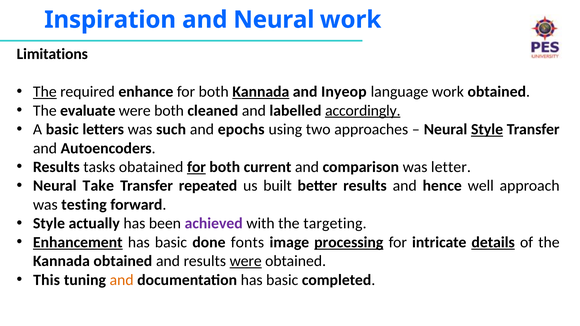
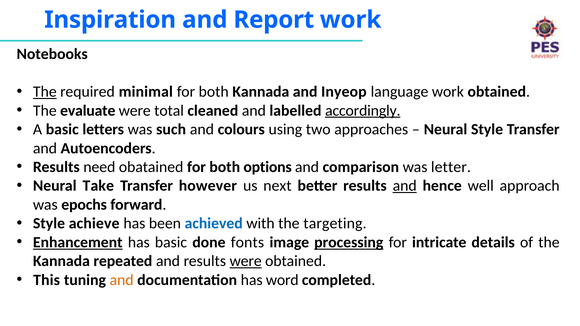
and Neural: Neural -> Report (274, 20)
Limitations: Limitations -> Notebooks (52, 54)
enhance: enhance -> minimal (146, 92)
Kannada underline: present -> none (261, 92)
were both: both -> total (169, 111)
epochs: epochs -> colours (241, 129)
Style underline: present -> none (487, 129)
tasks: tasks -> need (99, 167)
for underline: present -> none (196, 167)
current: current -> options (268, 167)
repeated: repeated -> however (208, 186)
built: built -> next (277, 186)
and underline: none -> present (405, 186)
testing: testing -> epochs (84, 205)
actually: actually -> achieve (94, 224)
achieved colour: purple -> blue (214, 224)
details underline: present -> none (493, 242)
Kannada obtained: obtained -> repeated (123, 261)
documentation has basic: basic -> word (282, 280)
